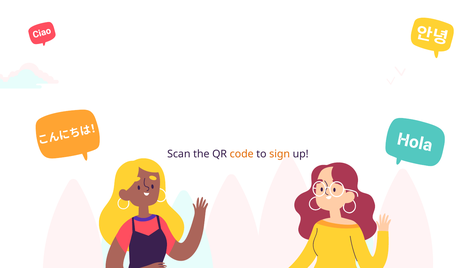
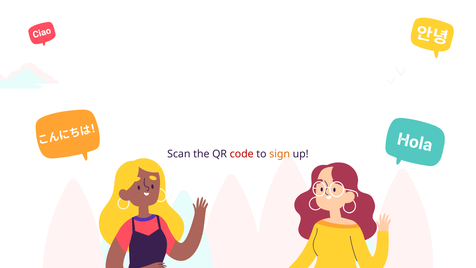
code colour: orange -> red (242, 154)
